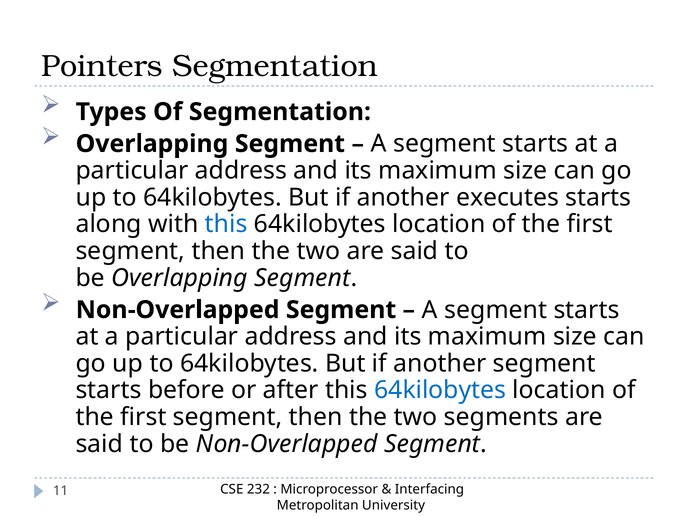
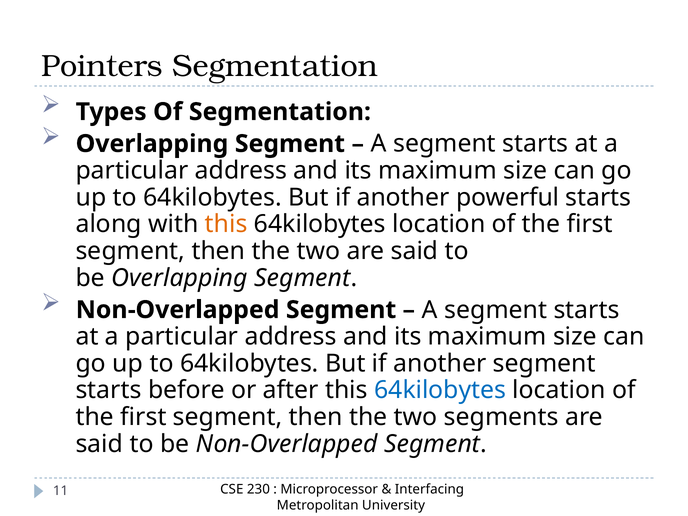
executes: executes -> powerful (508, 197)
this colour: blue -> orange (226, 224)
232: 232 -> 230 (258, 489)
